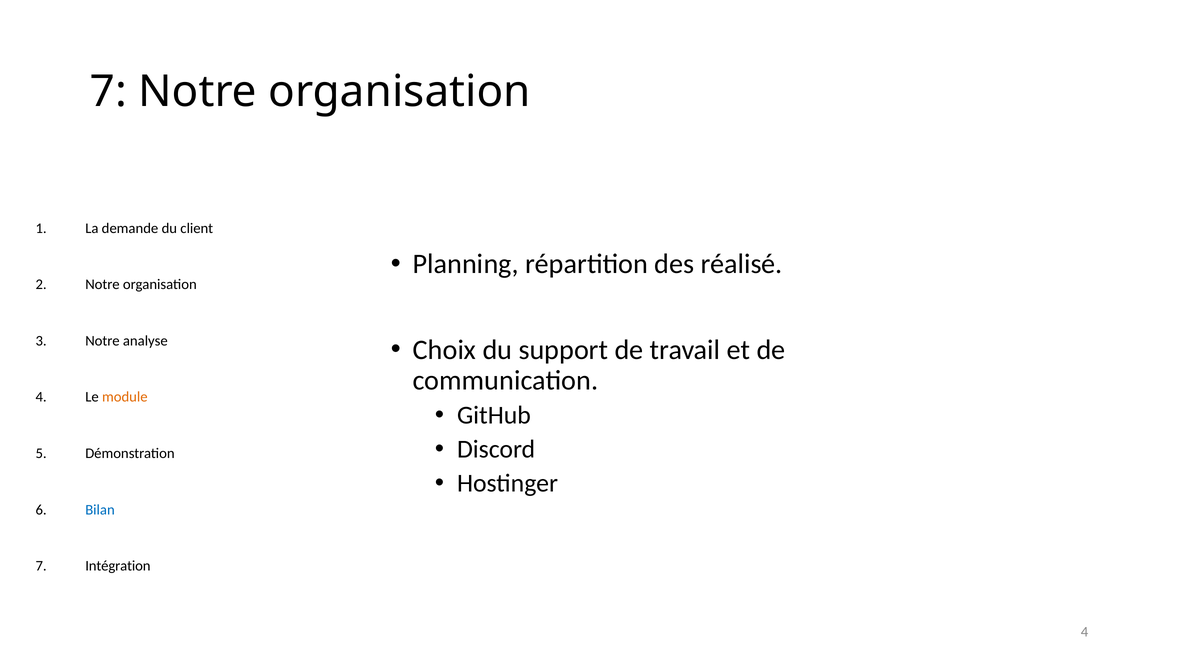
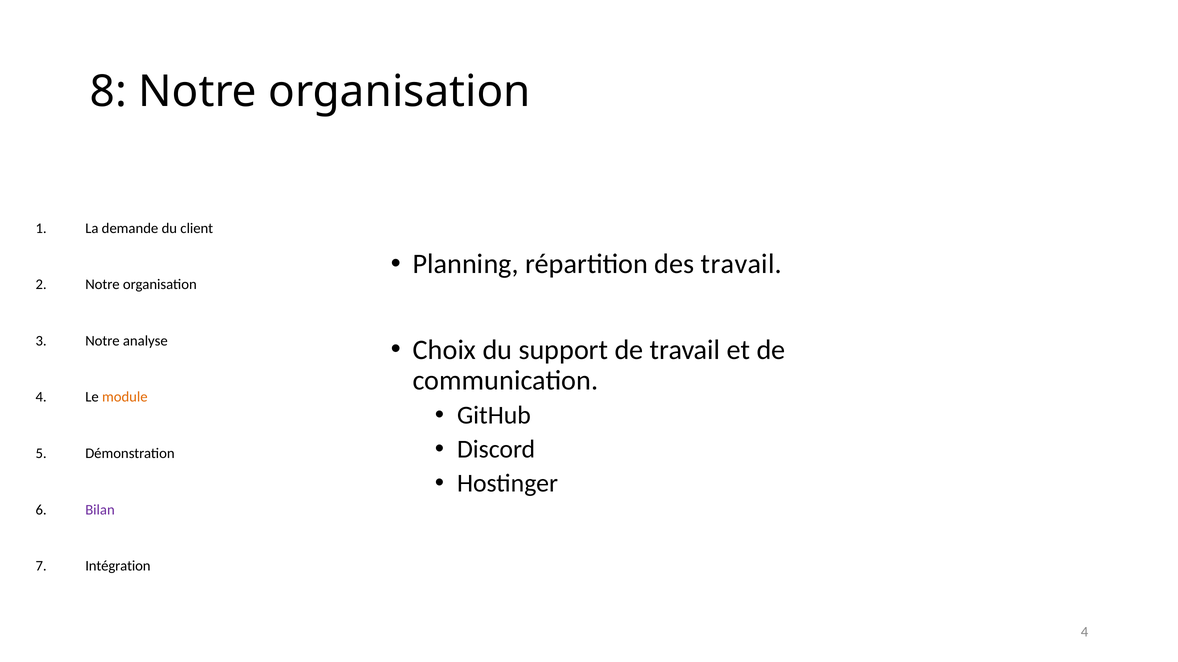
7: 7 -> 8 (108, 92)
des réalisé: réalisé -> travail (741, 264)
Bilan colour: blue -> purple (100, 510)
